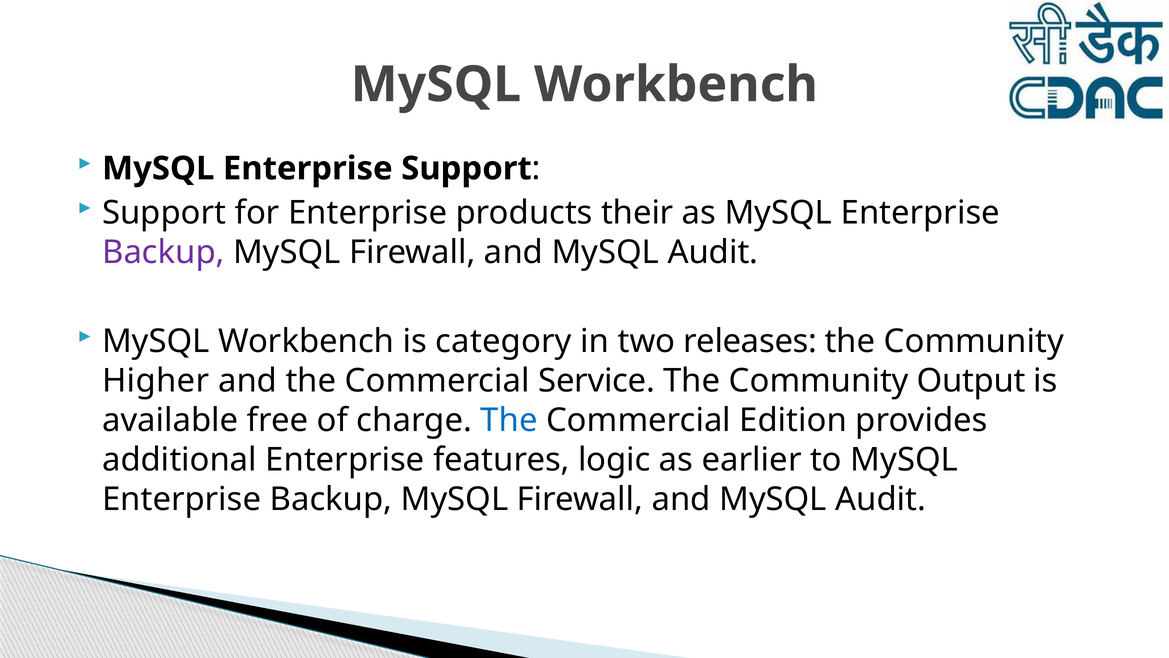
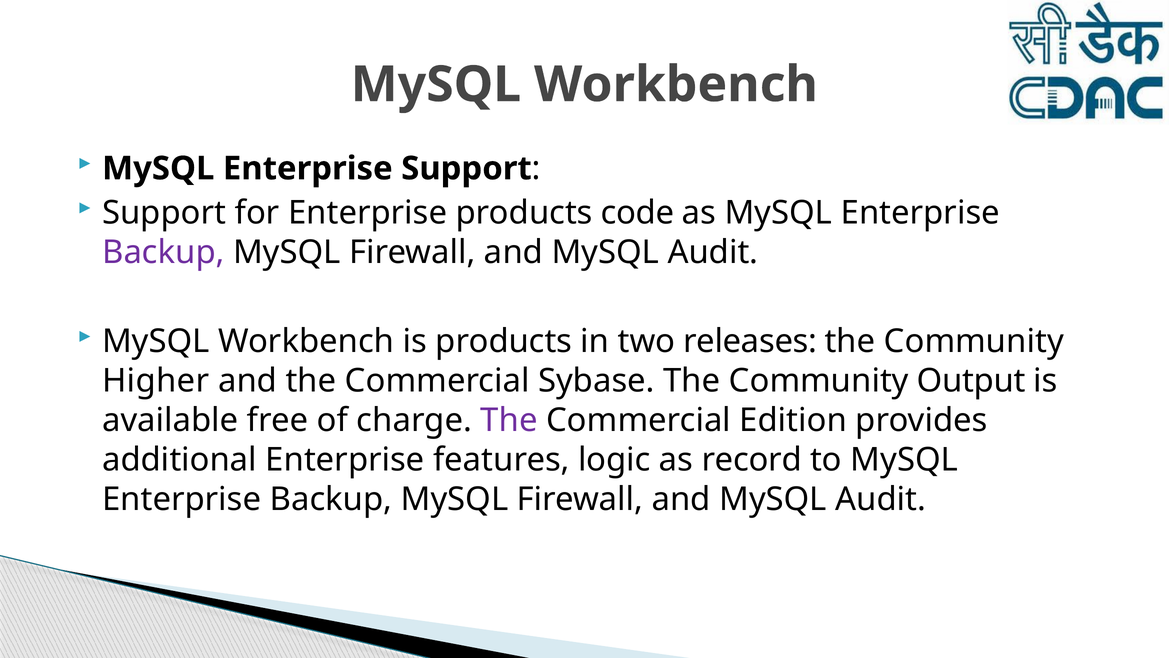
their: their -> code (637, 213)
is category: category -> products (504, 341)
Service: Service -> Sybase (596, 380)
The colour: blue -> purple (509, 420)
earlier: earlier -> record (752, 459)
